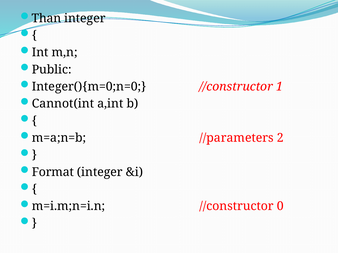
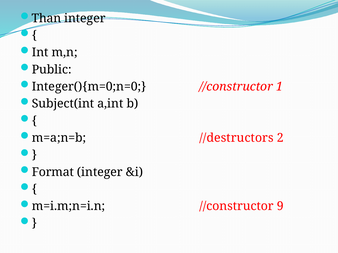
Cannot(int: Cannot(int -> Subject(int (63, 104)
//parameters: //parameters -> //destructors (236, 138)
0: 0 -> 9 (280, 207)
